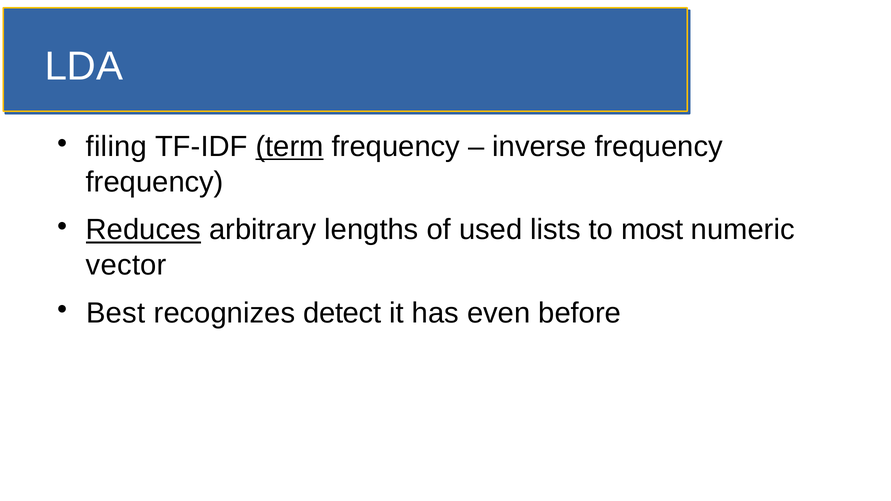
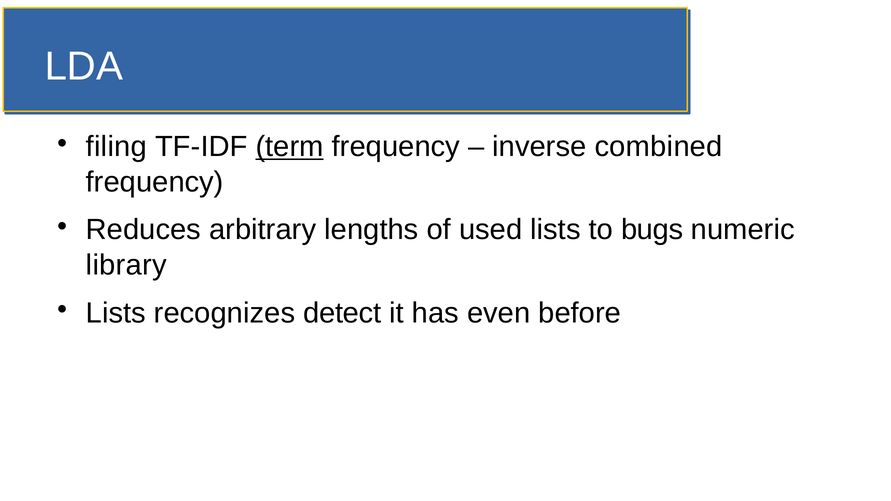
inverse frequency: frequency -> combined (659, 147)
Reduces underline: present -> none (143, 230)
most: most -> bugs (652, 230)
vector: vector -> library (126, 265)
Best: Best -> Lists (116, 313)
